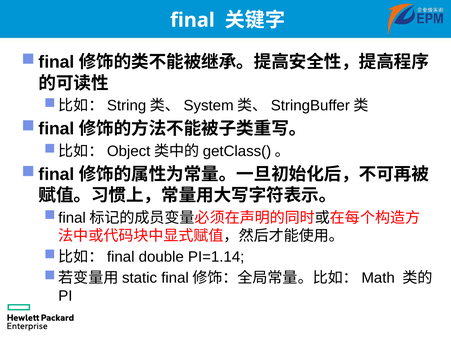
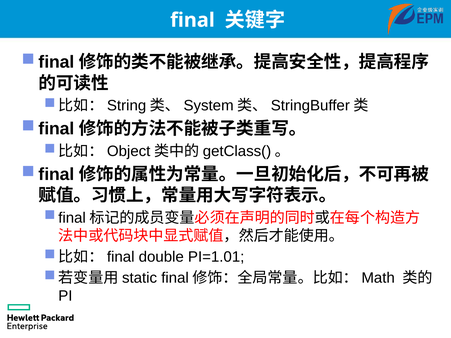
PI=1.14: PI=1.14 -> PI=1.01 (216, 257)
